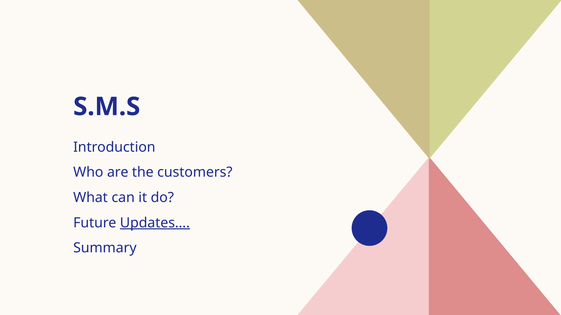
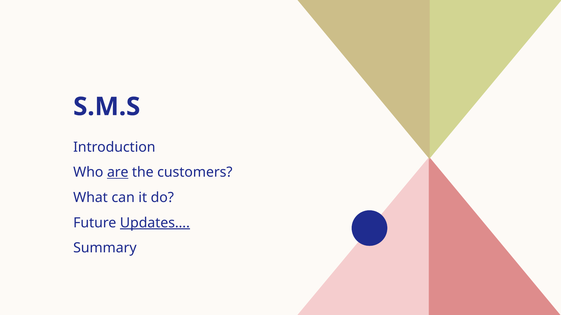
are underline: none -> present (118, 173)
